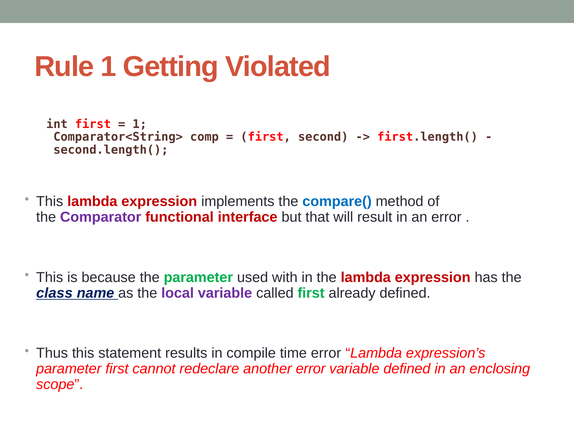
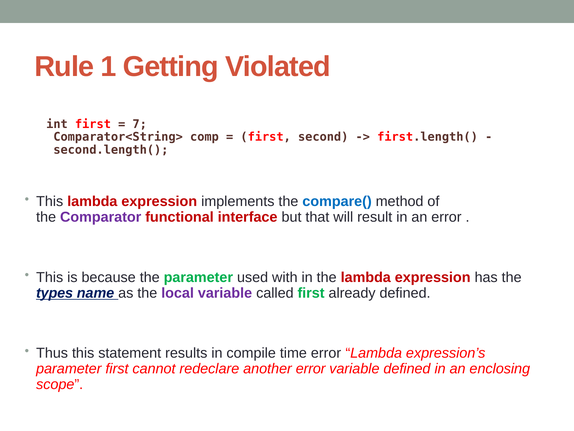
1: 1 -> 7 (140, 124)
class: class -> types (55, 293)
